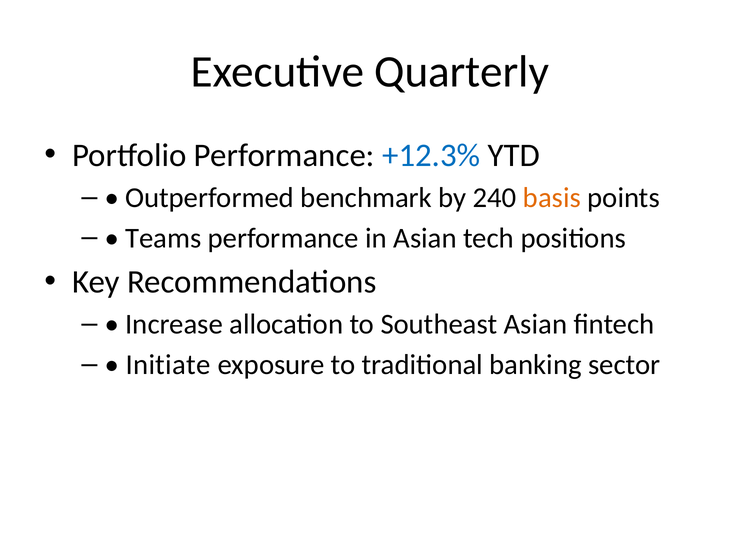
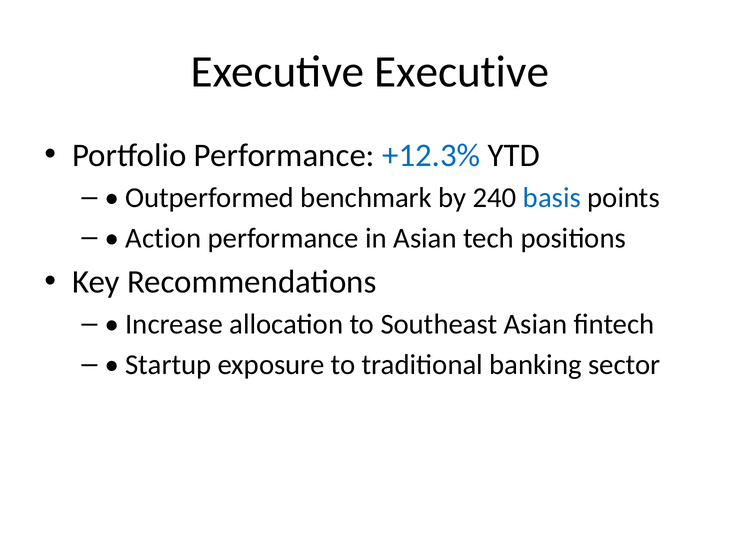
Executive Quarterly: Quarterly -> Executive (462, 72)
basis colour: orange -> blue (552, 198)
Teams: Teams -> Action (163, 238)
Initiate: Initiate -> Startup (168, 365)
